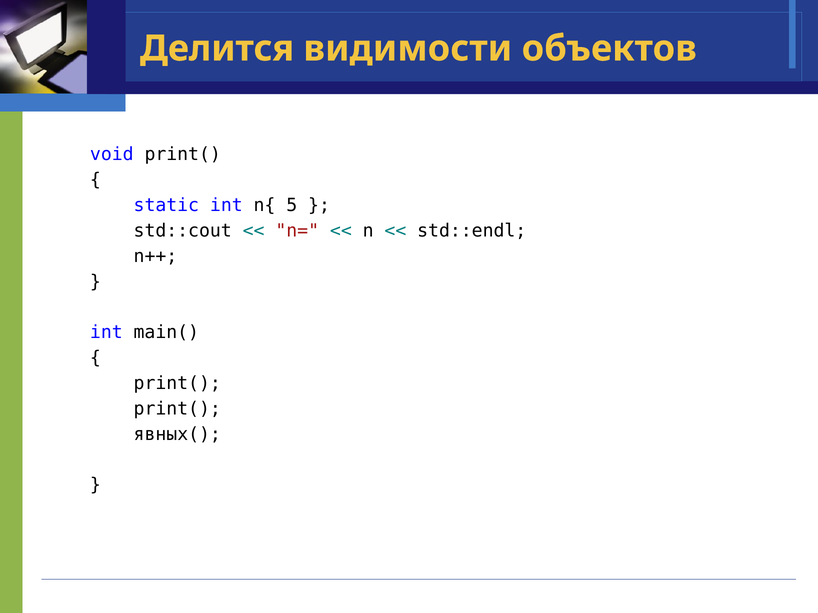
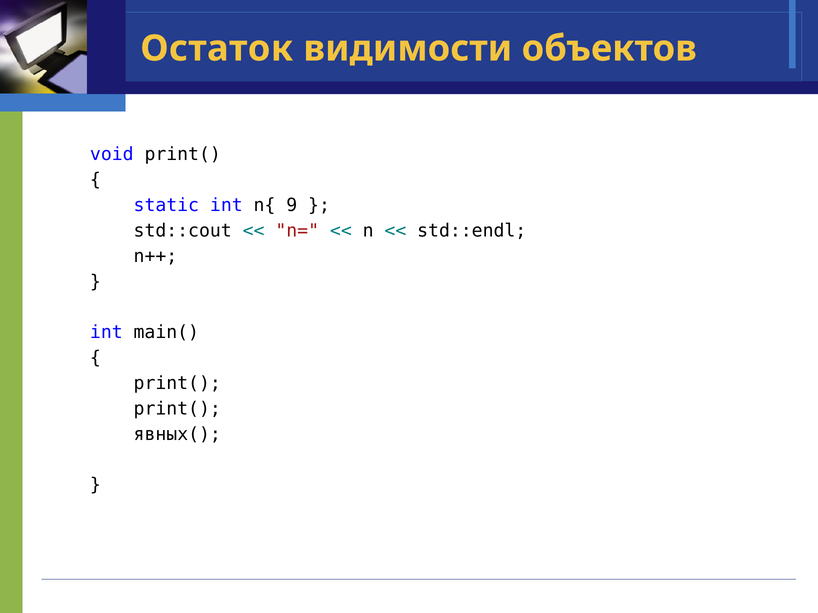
Делится: Делится -> Остаток (217, 49)
5: 5 -> 9 (292, 205)
